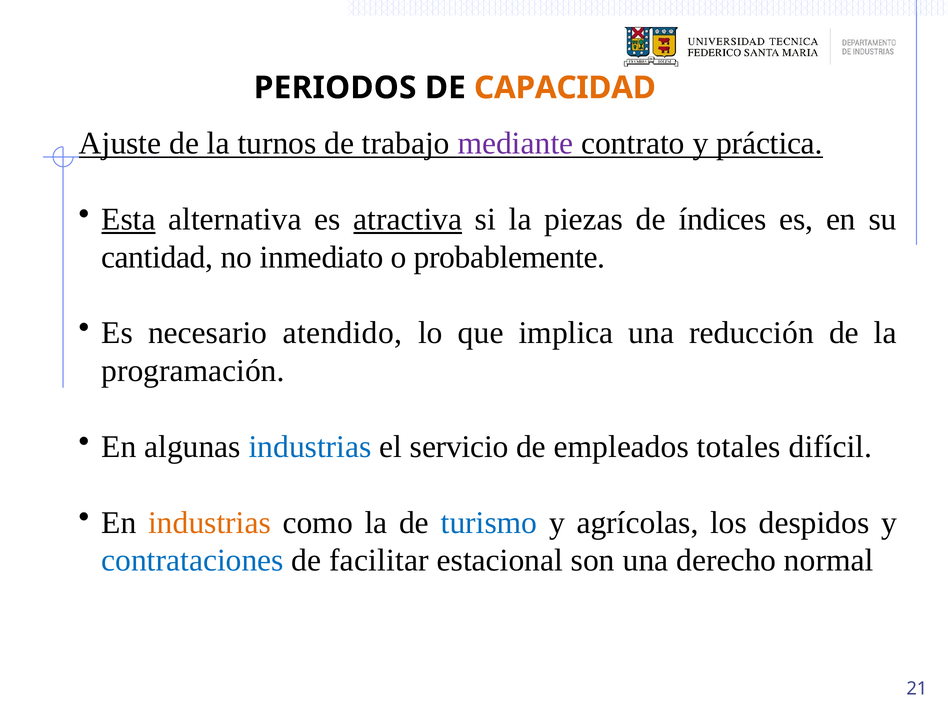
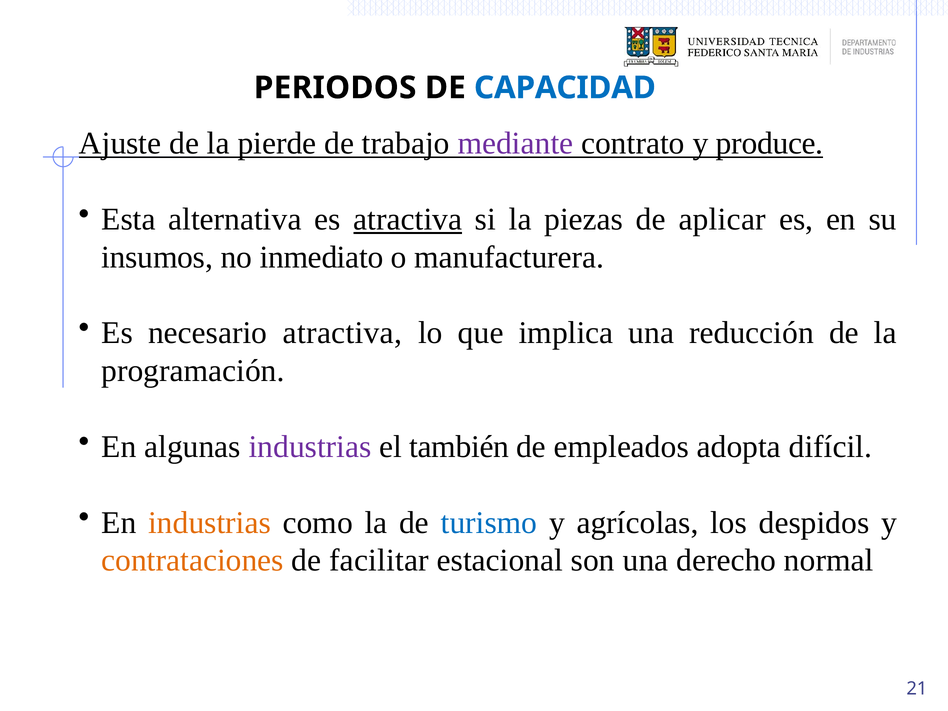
CAPACIDAD colour: orange -> blue (565, 88)
turnos: turnos -> pierde (277, 143)
práctica: práctica -> produce (770, 143)
Esta underline: present -> none (128, 219)
índices: índices -> aplicar (722, 219)
cantidad: cantidad -> insumos (157, 257)
probablemente: probablemente -> manufacturera (509, 257)
necesario atendido: atendido -> atractiva (342, 333)
industrias colour: blue -> purple (310, 447)
servicio: servicio -> también (459, 447)
totales: totales -> adopta (739, 447)
contrataciones colour: blue -> orange (193, 561)
